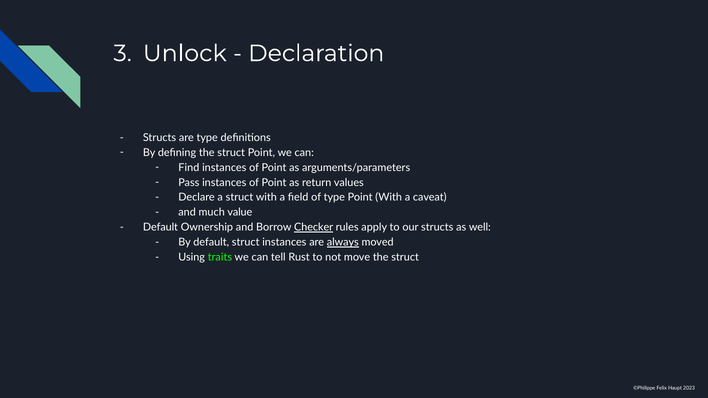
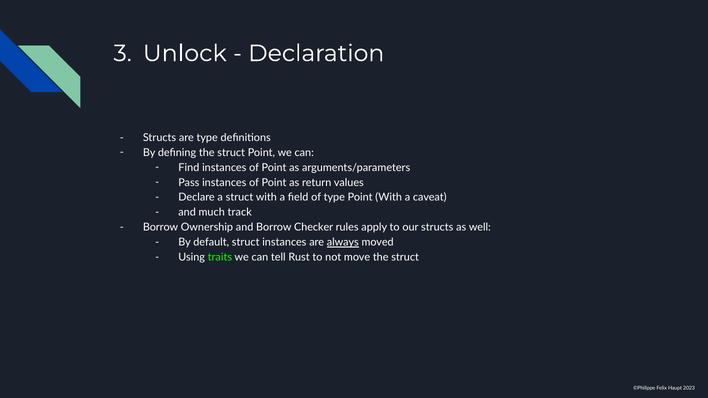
value: value -> track (240, 213)
Default: Default -> Borrow (160, 227)
Checker underline: present -> none (314, 227)
